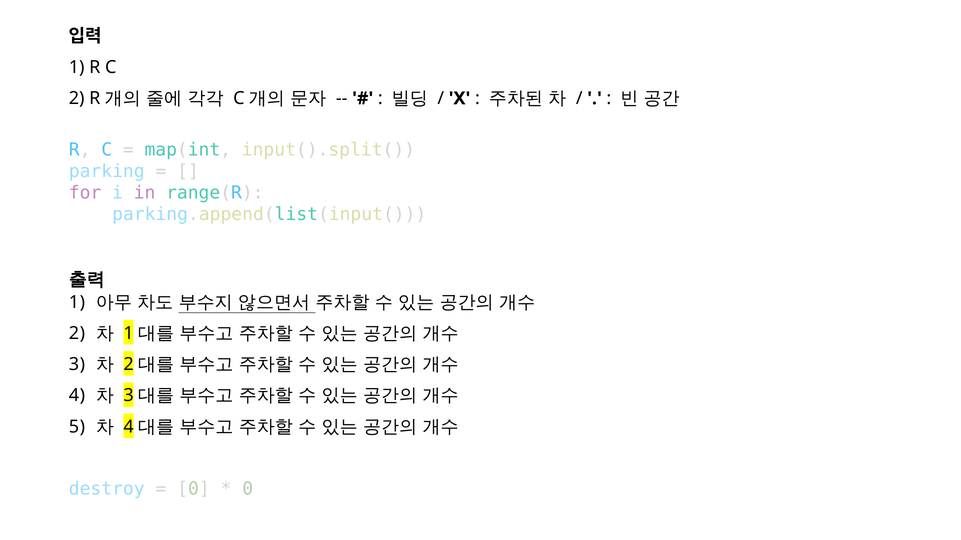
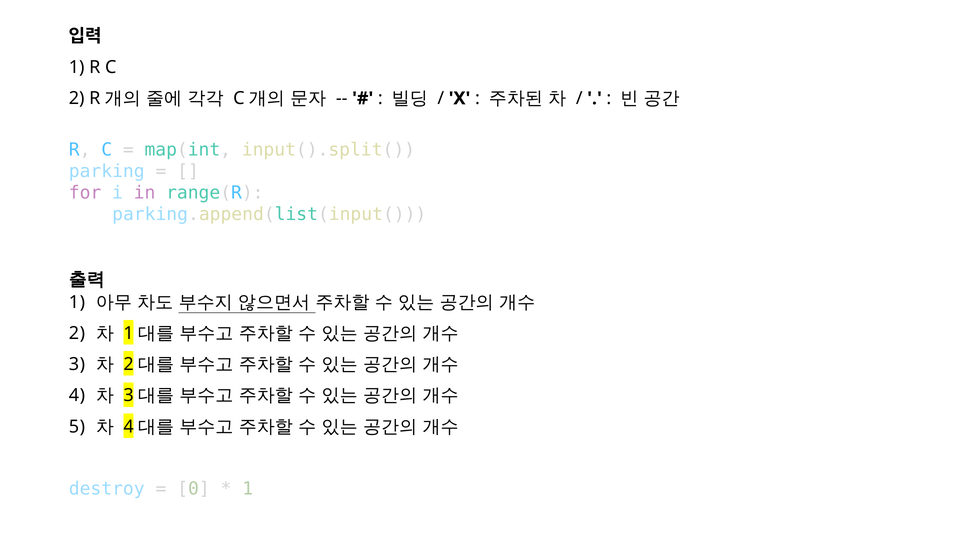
0: 0 -> 1 (248, 489)
